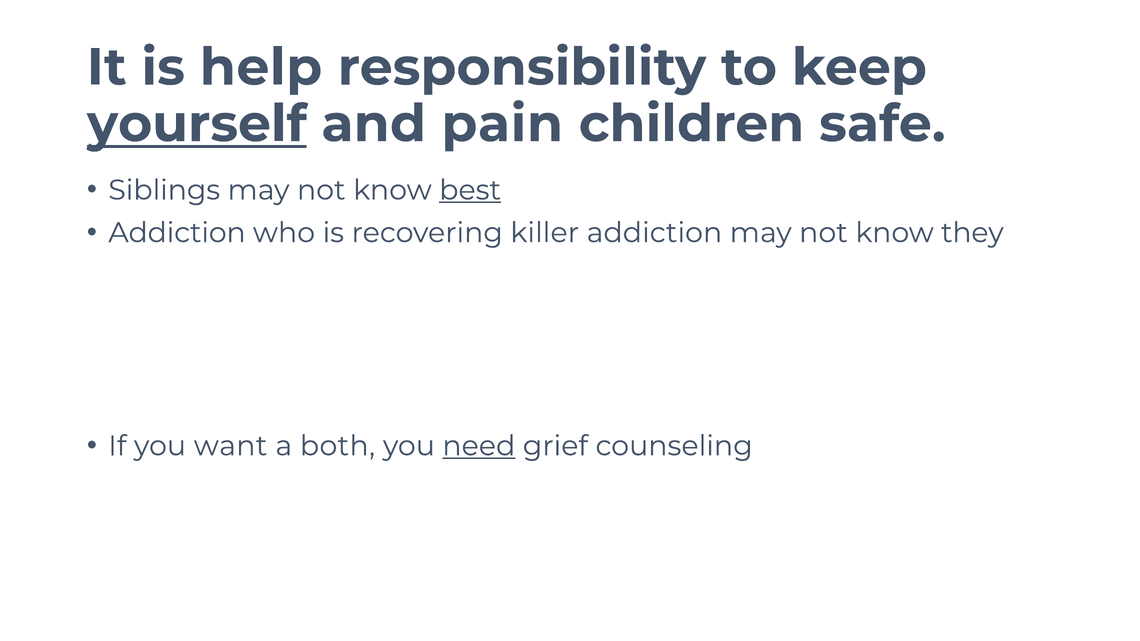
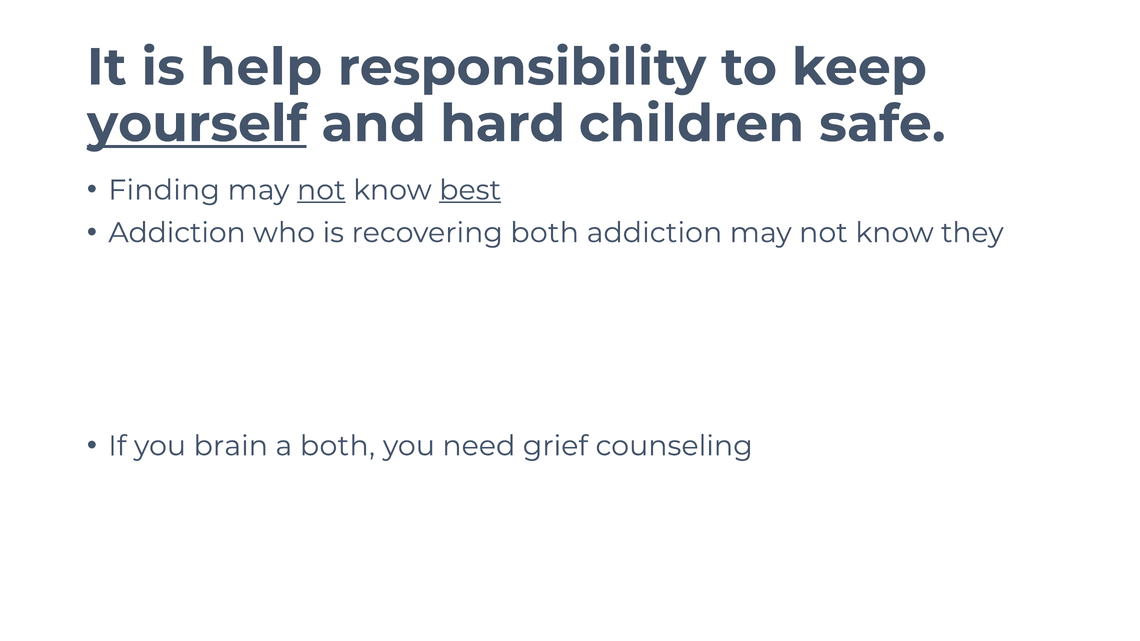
pain: pain -> hard (503, 124)
Siblings: Siblings -> Finding (164, 190)
not underline: none -> present (321, 190)
recovering killer: killer -> both (545, 233)
want: want -> brain (231, 446)
need underline: present -> none (479, 446)
